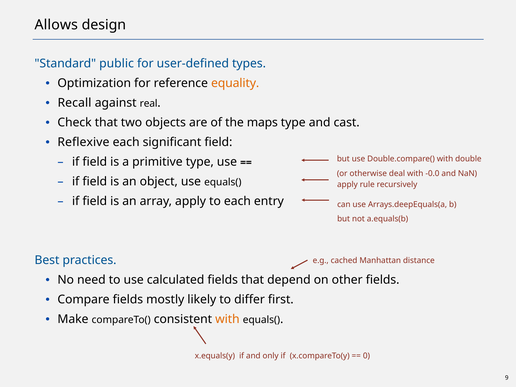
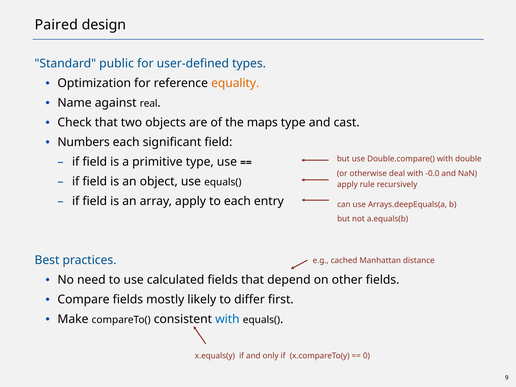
Allows: Allows -> Paired (56, 25)
Recall: Recall -> Name (75, 103)
Reflexive: Reflexive -> Numbers (84, 142)
with colour: orange -> blue (227, 319)
